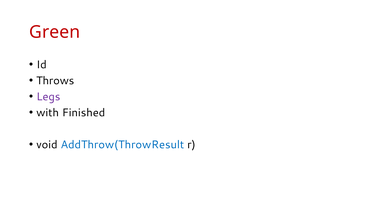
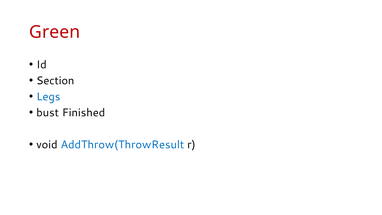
Throws: Throws -> Section (55, 81)
Legs colour: purple -> blue (48, 97)
with: with -> bust (48, 113)
